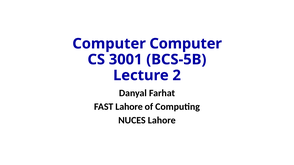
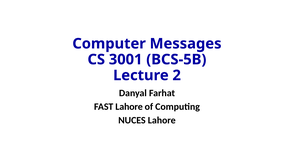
Computer Computer: Computer -> Messages (186, 44)
